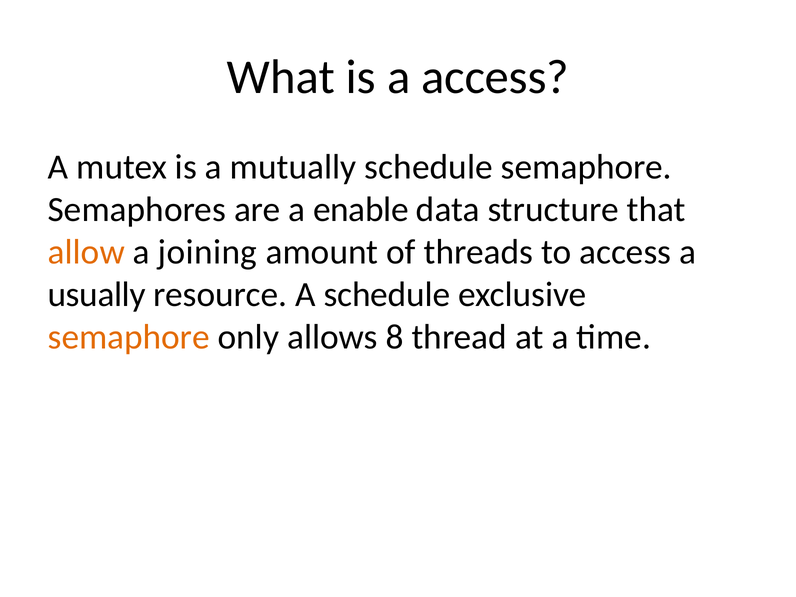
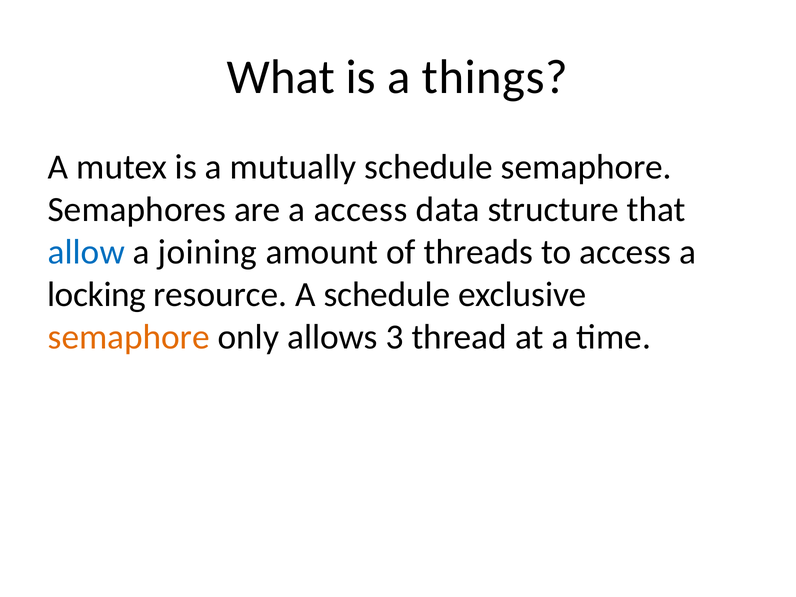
a access: access -> things (495, 77)
a enable: enable -> access (360, 209)
allow colour: orange -> blue (86, 252)
usually: usually -> locking (97, 294)
8: 8 -> 3 (395, 337)
